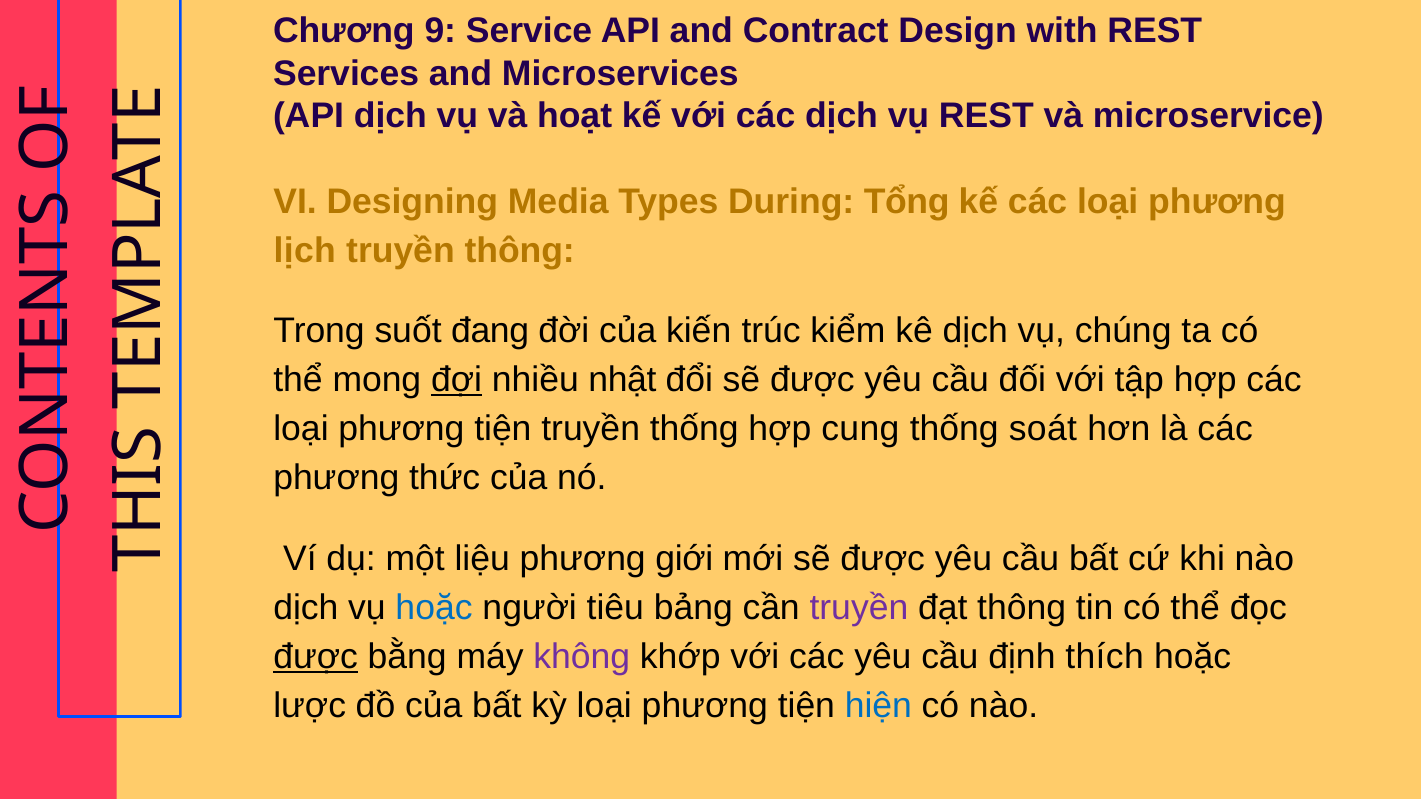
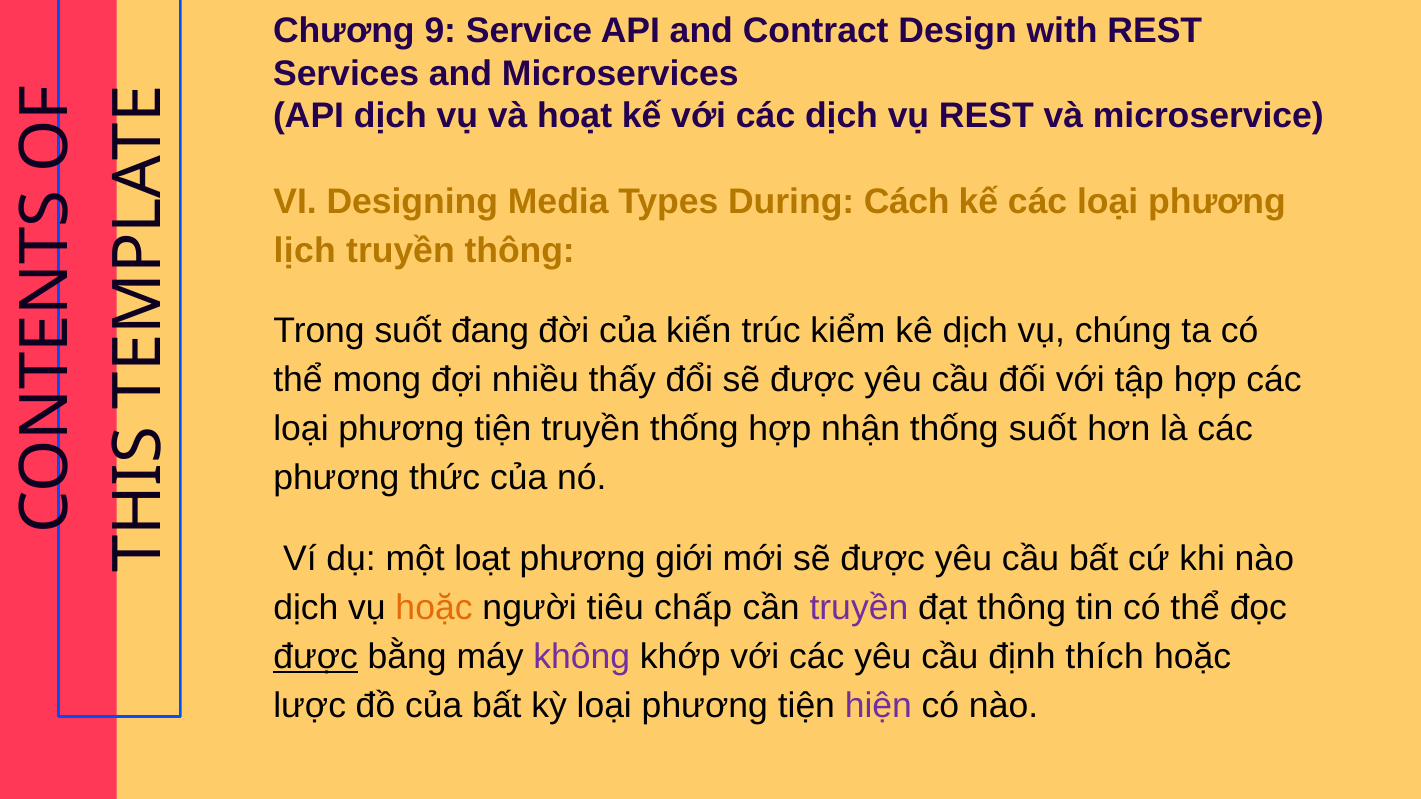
Tổng: Tổng -> Cách (907, 202)
đợi underline: present -> none (457, 380)
nhật: nhật -> thấy (622, 380)
cung: cung -> nhận (861, 429)
thống soát: soát -> suốt (1043, 429)
liệu: liệu -> loạt (482, 559)
hoặc colour: blue -> orange (434, 608)
bảng: bảng -> chấp (693, 608)
hiện colour: blue -> purple (878, 706)
